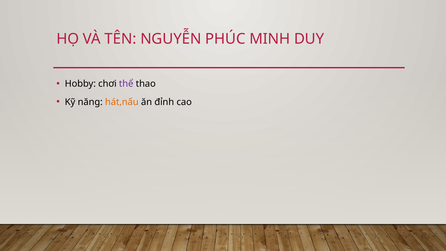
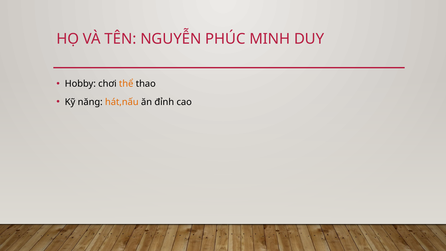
thể colour: purple -> orange (126, 84)
